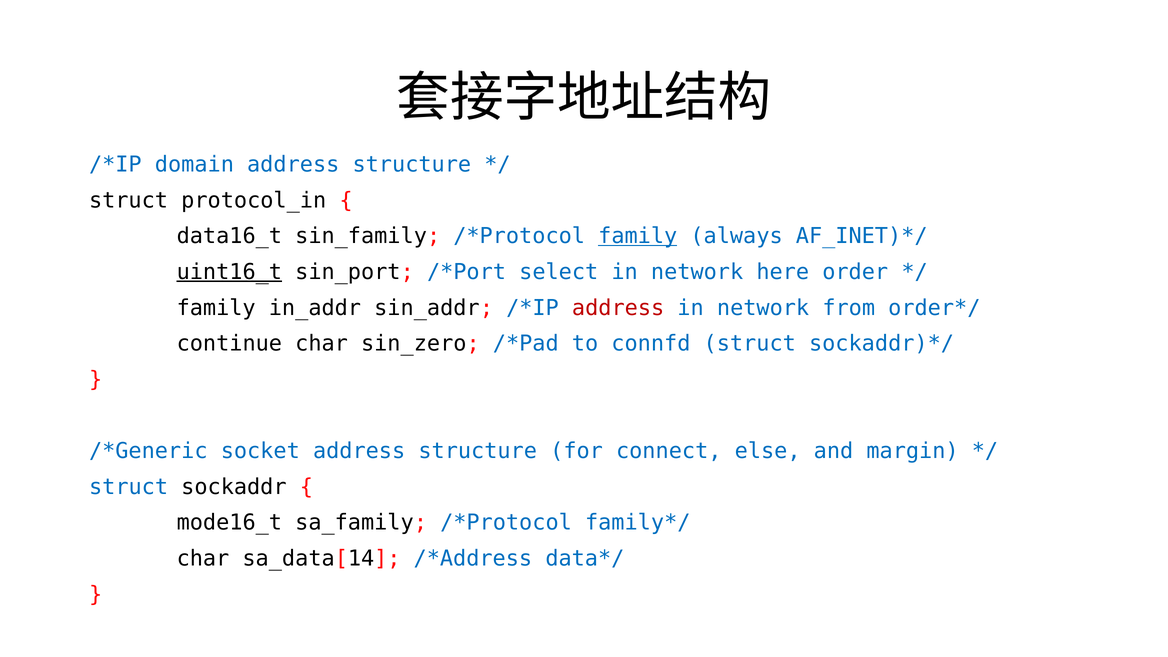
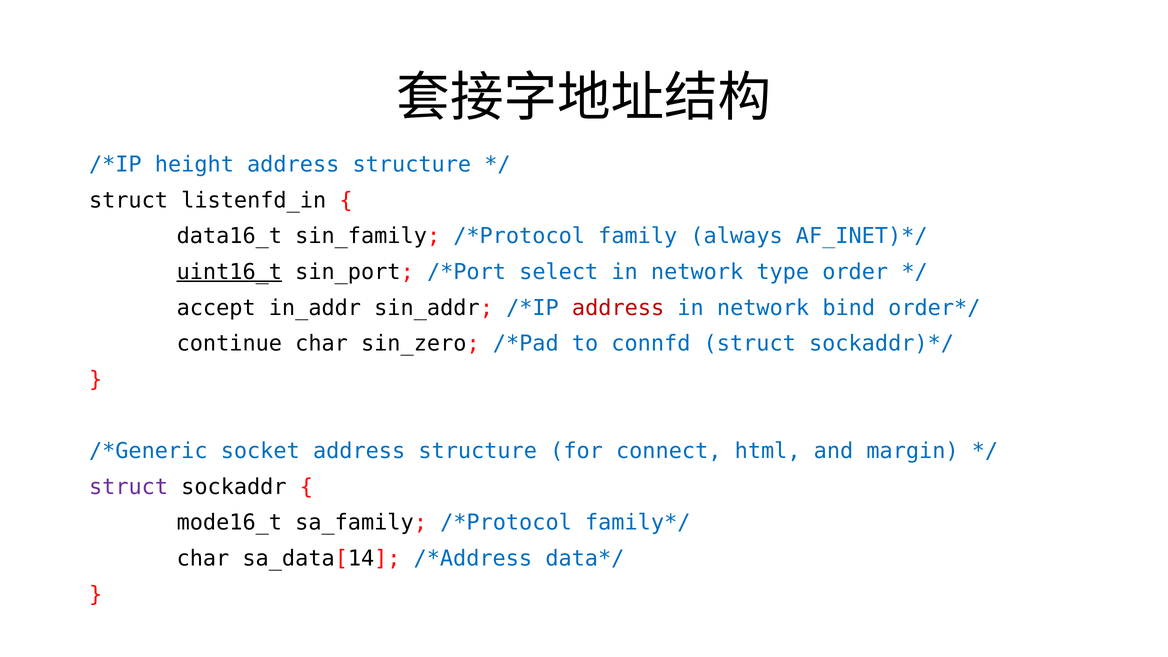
domain: domain -> height (194, 164)
protocol_in: protocol_in -> listenfd_in (254, 200)
family underline: present -> none (638, 236)
here: here -> type (783, 272)
family: family -> accept (216, 308)
from: from -> bind (849, 308)
else: else -> html (768, 451)
struct colour: blue -> purple (129, 487)
